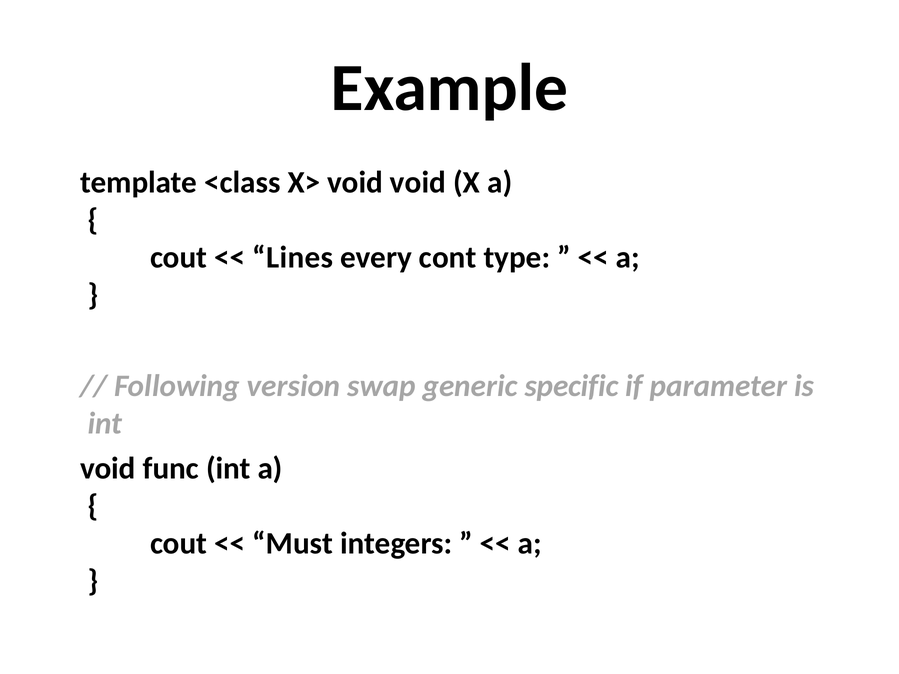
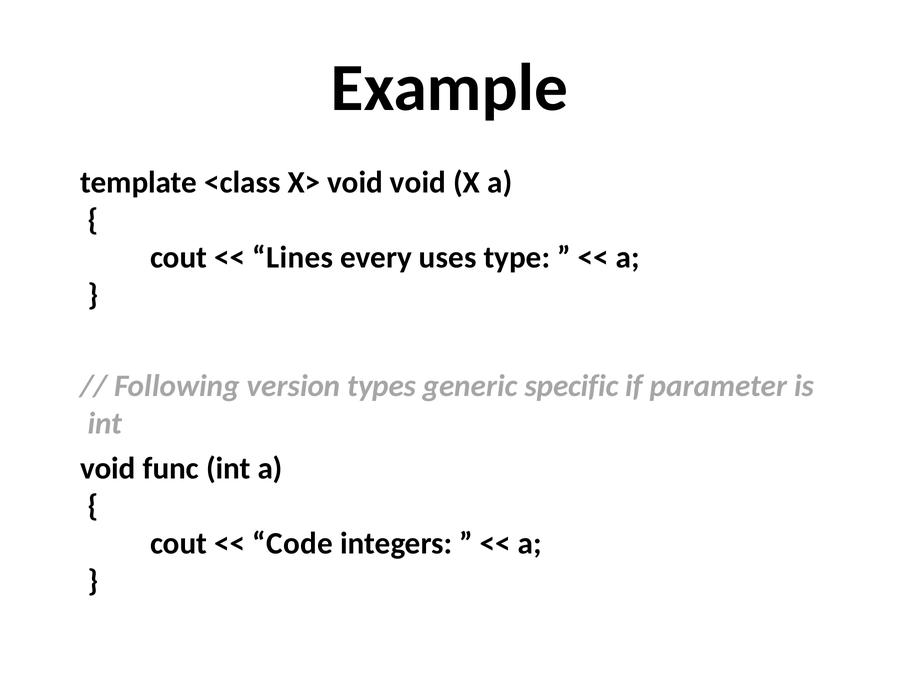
cont: cont -> uses (448, 258)
swap: swap -> types (382, 386)
Must: Must -> Code (293, 544)
